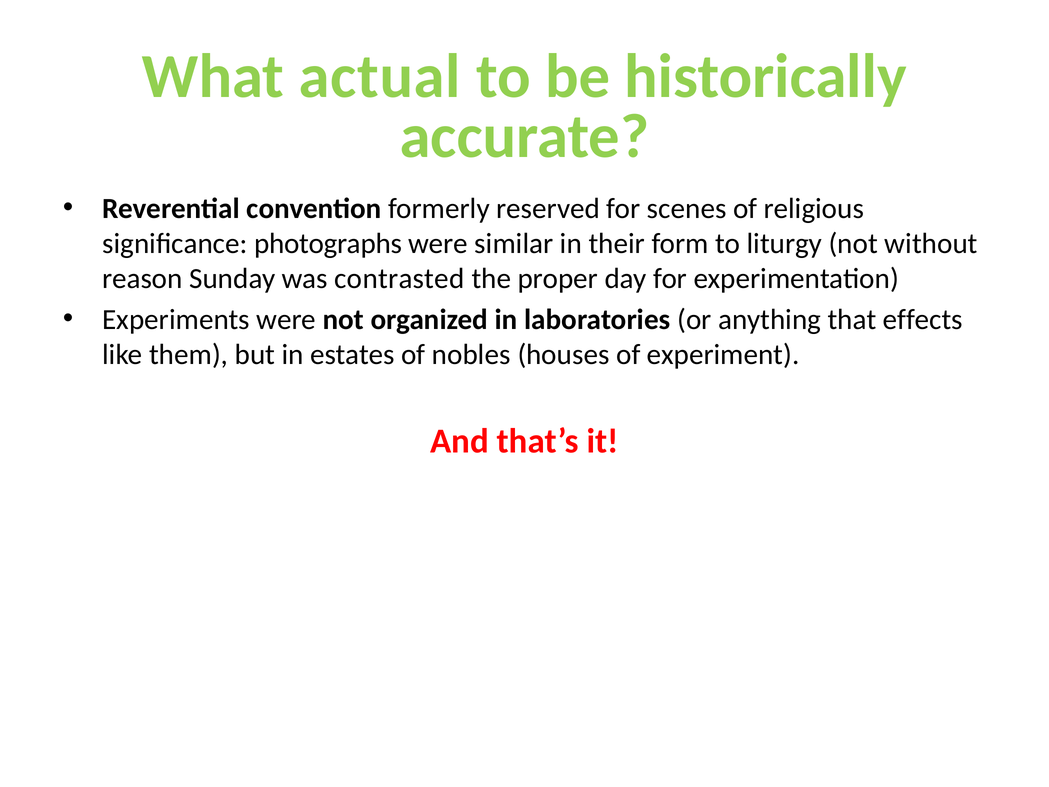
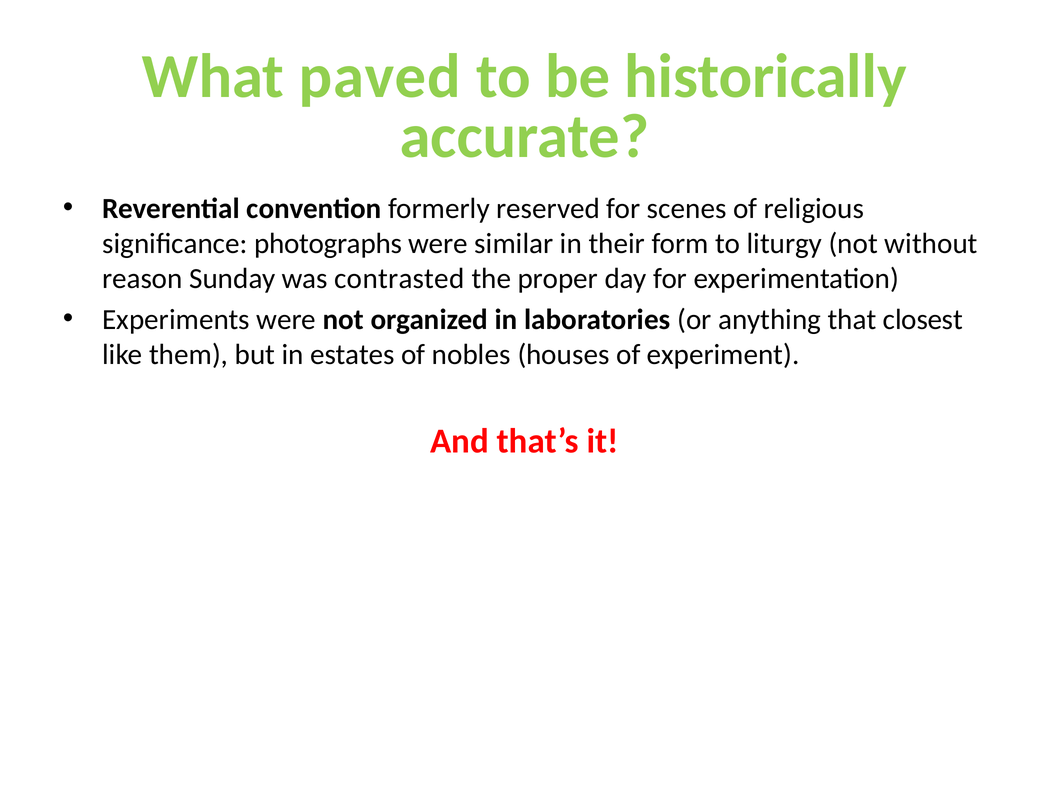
actual: actual -> paved (380, 76)
effects: effects -> closest (923, 319)
